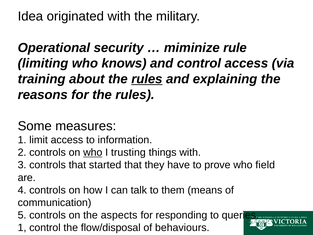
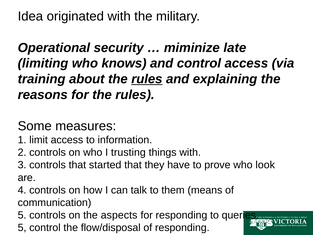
rule: rule -> late (235, 48)
who underline: present -> none (93, 152)
field: field -> look (265, 165)
1: 1 -> 5 (22, 227)
of behaviours: behaviours -> responding (182, 227)
